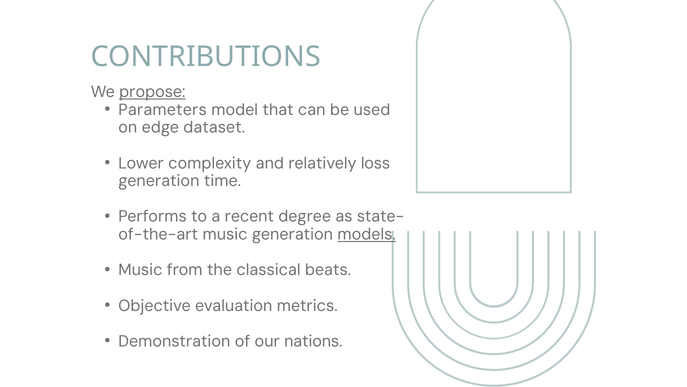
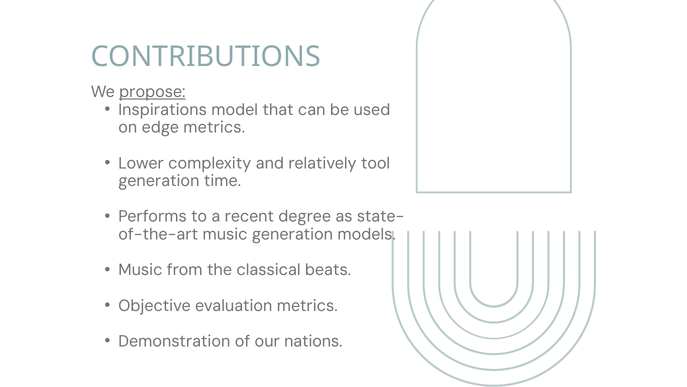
Parameters: Parameters -> Inspirations (163, 110)
edge dataset: dataset -> metrics (214, 127)
loss: loss -> tool (376, 163)
models underline: present -> none (367, 234)
